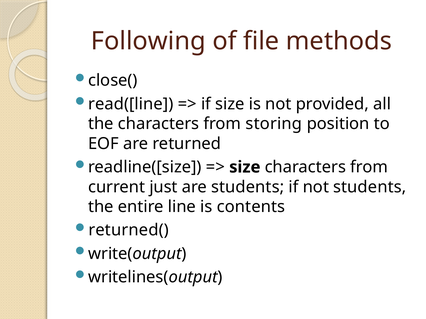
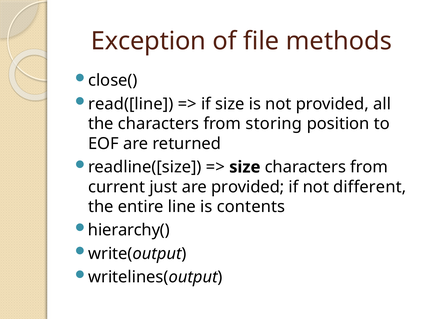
Following: Following -> Exception (148, 41)
are students: students -> provided (248, 187)
not students: students -> different (370, 187)
returned(: returned( -> hierarchy( (129, 231)
